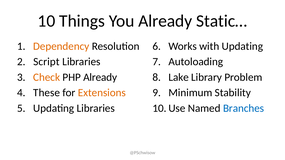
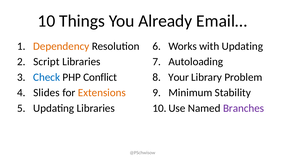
Static…: Static… -> Email… (222, 21)
Check colour: orange -> blue (47, 77)
PHP Already: Already -> Conflict (100, 77)
Lake: Lake -> Your (179, 77)
These: These -> Slides (47, 93)
Branches colour: blue -> purple (244, 108)
